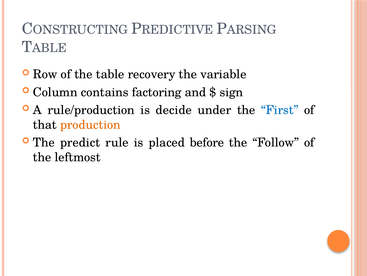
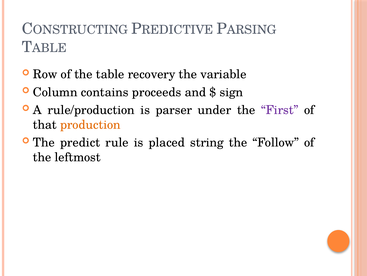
factoring: factoring -> proceeds (157, 92)
decide: decide -> parser (174, 110)
First colour: blue -> purple (280, 110)
before: before -> string (207, 142)
